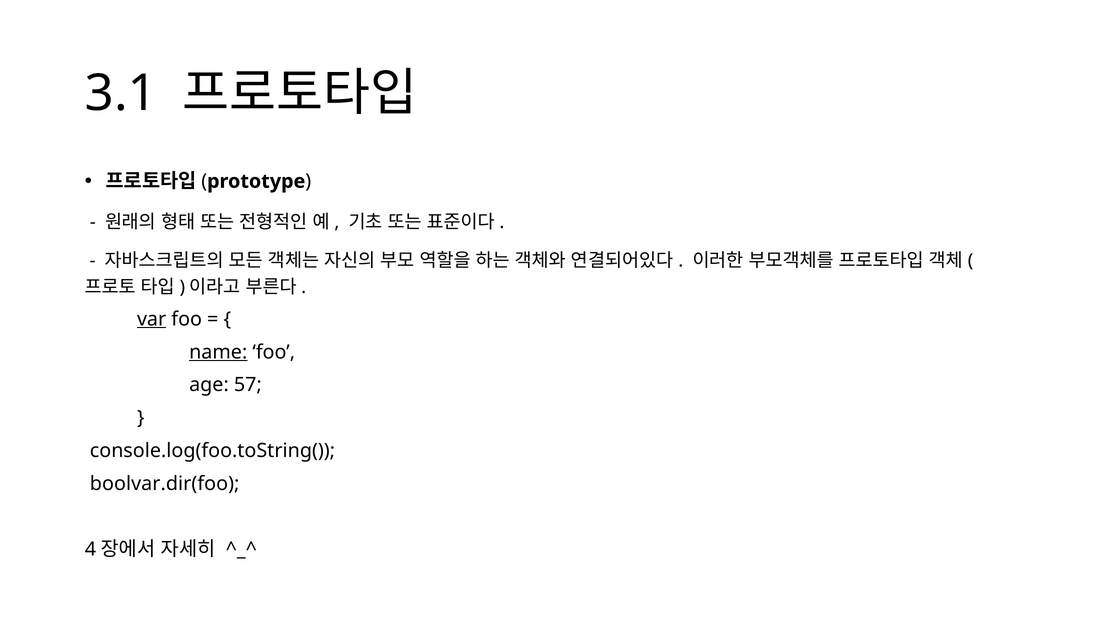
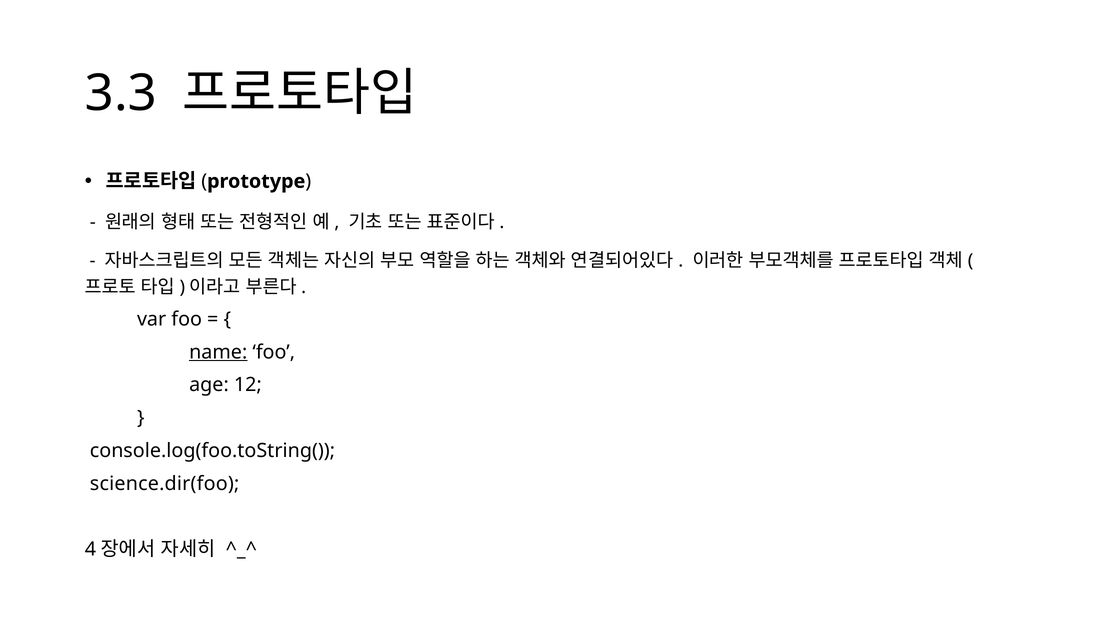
3.1: 3.1 -> 3.3 (121, 93)
var underline: present -> none (152, 319)
57: 57 -> 12 (248, 385)
boolvar.dir(foo: boolvar.dir(foo -> science.dir(foo (165, 484)
